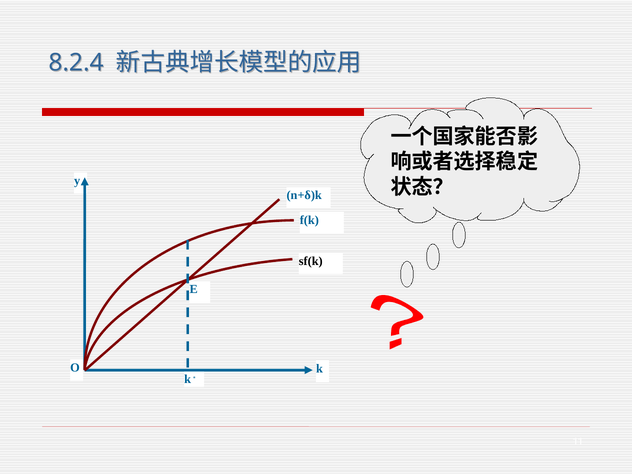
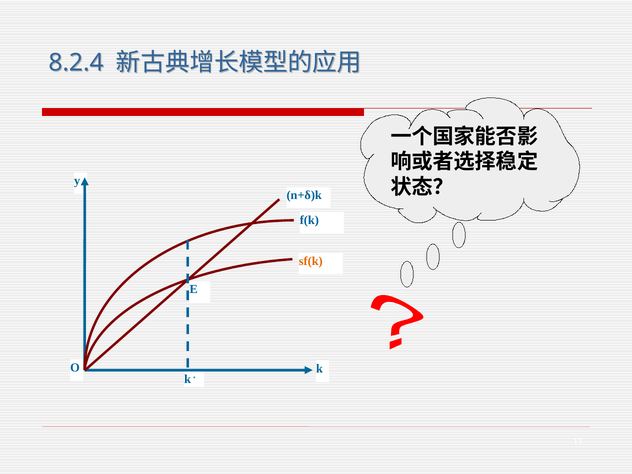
sf(k colour: black -> orange (311, 261)
